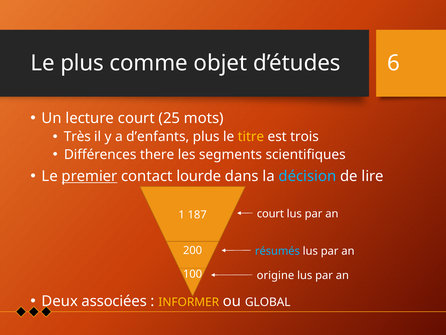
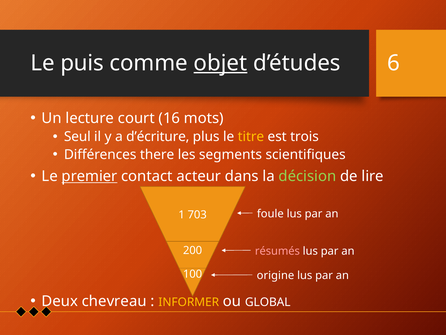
Le plus: plus -> puis (82, 63)
objet underline: none -> present (220, 63)
25: 25 -> 16 (169, 118)
Très: Très -> Seul (77, 137)
d’enfants: d’enfants -> d’écriture (158, 137)
lourde: lourde -> acteur (199, 176)
décision colour: light blue -> light green (307, 176)
court: court -> foule (270, 213)
187: 187 -> 703 (197, 214)
résumés colour: light blue -> pink (277, 251)
associées: associées -> chevreau (114, 301)
